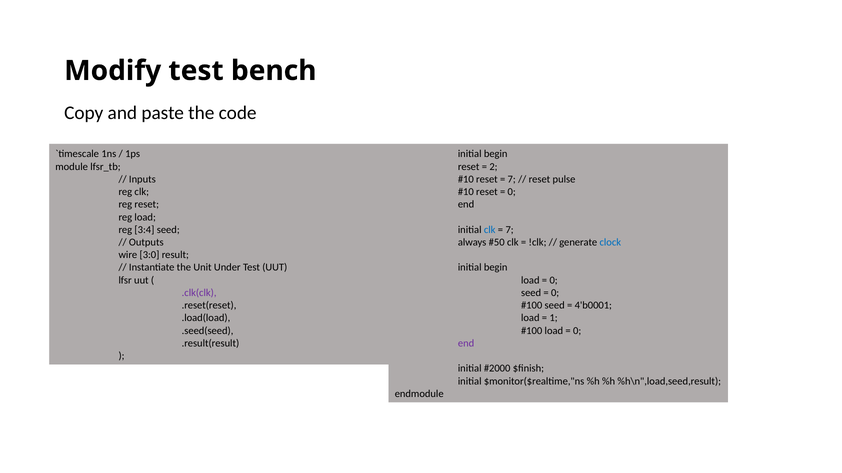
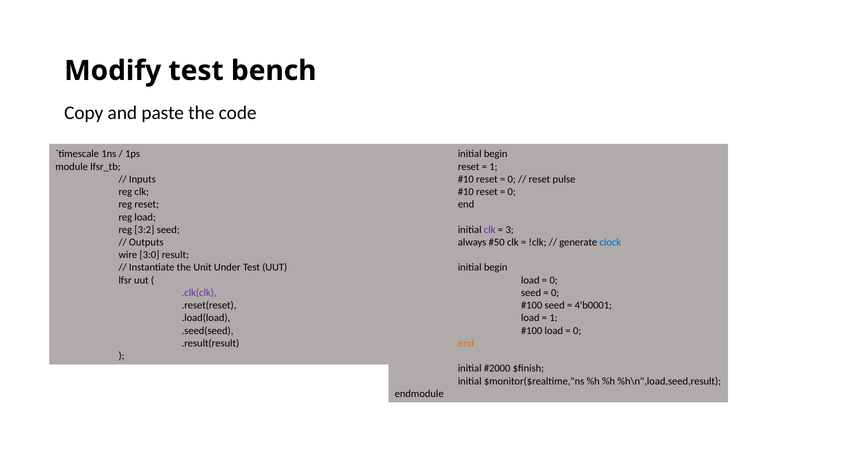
2: 2 -> 1 (493, 167)
7: 7 -> 0 (512, 179)
3:4: 3:4 -> 3:2 (144, 230)
clk colour: blue -> purple (490, 230)
7: 7 -> 3 (510, 230)
end colour: purple -> orange (466, 344)
